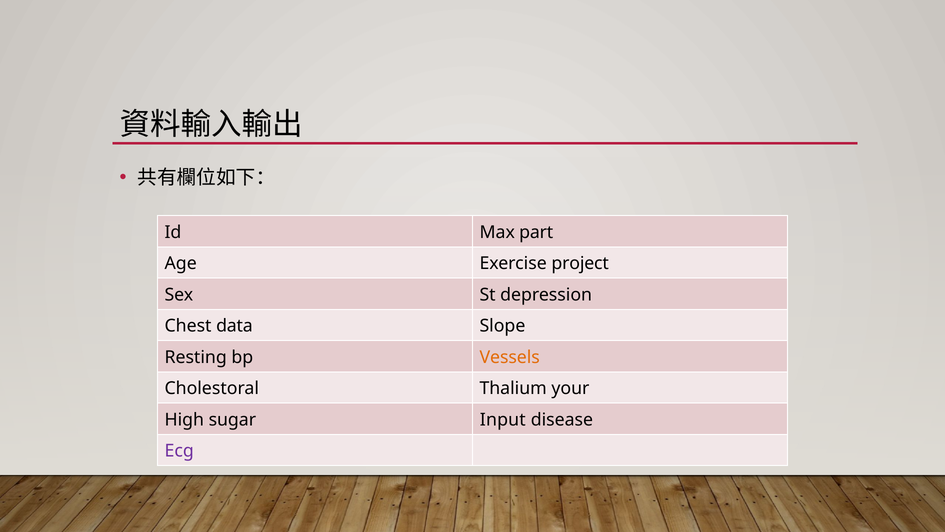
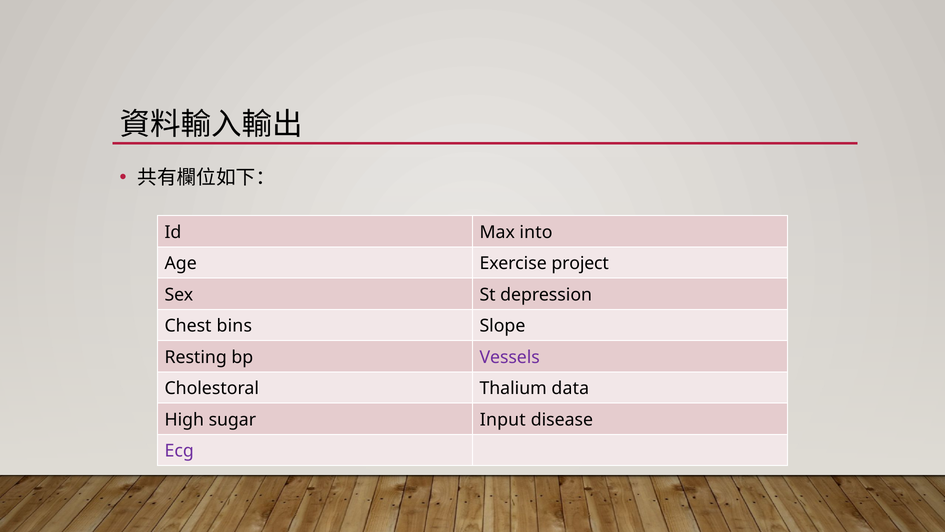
part: part -> into (536, 232)
data: data -> bins (234, 326)
Vessels colour: orange -> purple (510, 357)
your: your -> data (570, 388)
